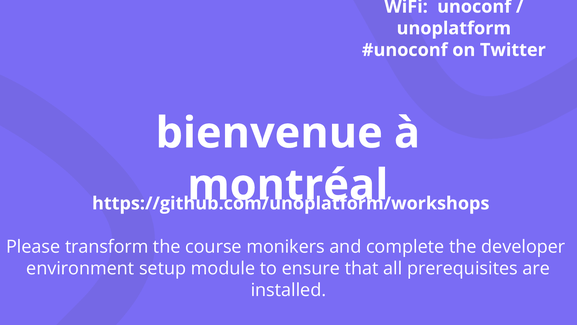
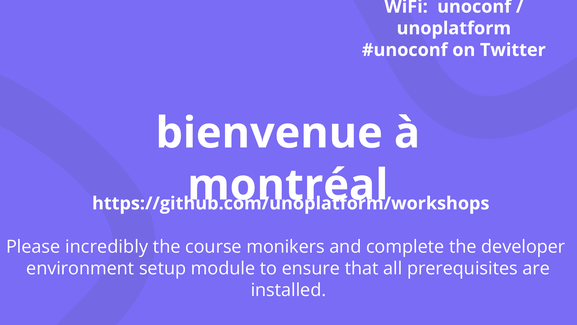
transform: transform -> incredibly (107, 246)
